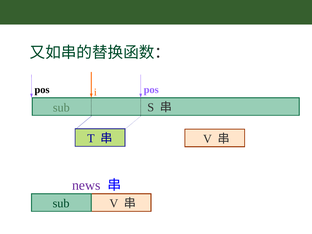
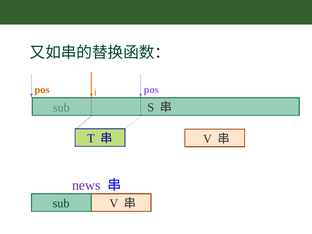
pos colour: black -> orange (42, 90)
